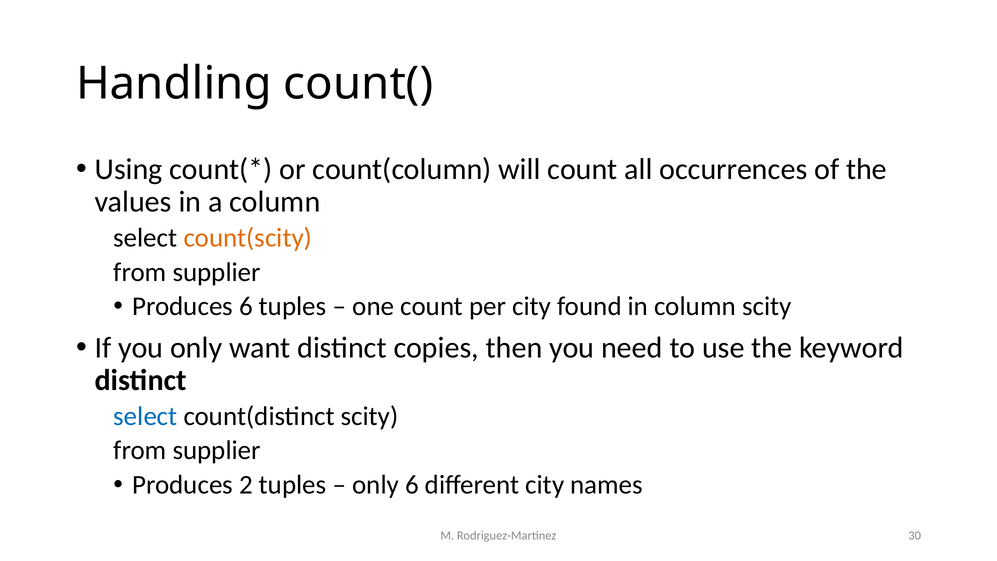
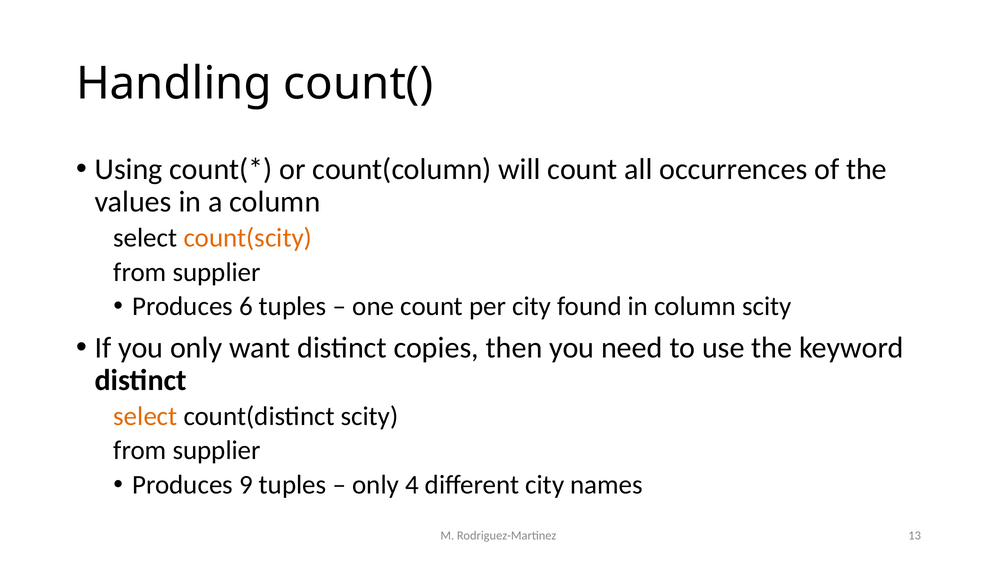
select colour: blue -> orange (145, 416)
2: 2 -> 9 (246, 485)
only 6: 6 -> 4 (412, 485)
30: 30 -> 13 (915, 535)
